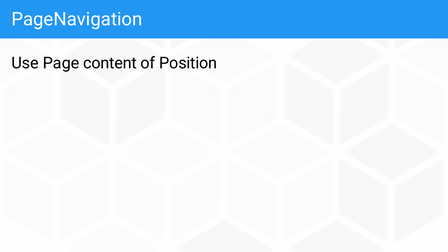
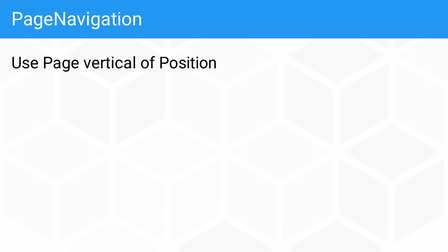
content: content -> vertical (110, 63)
